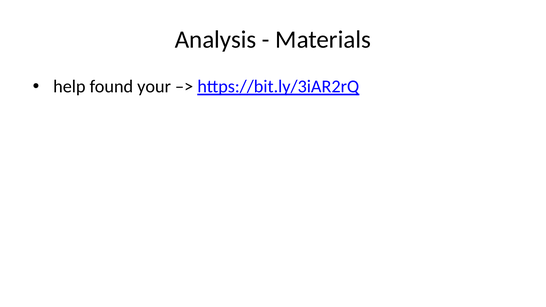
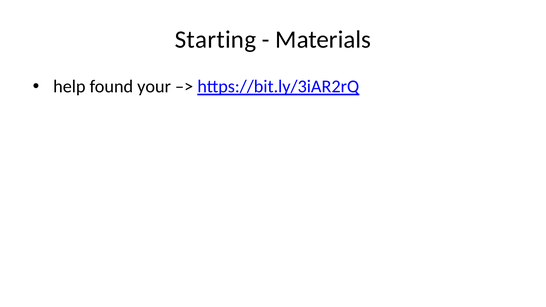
Analysis: Analysis -> Starting (216, 40)
